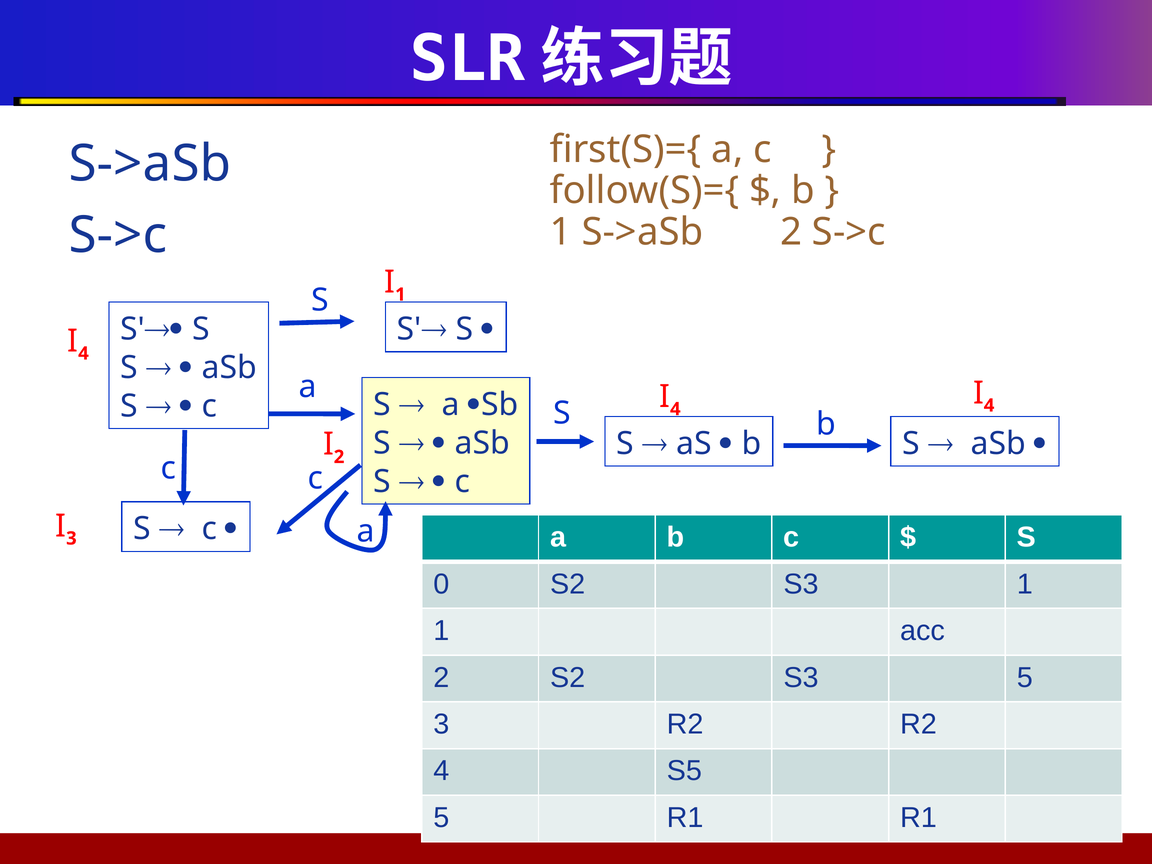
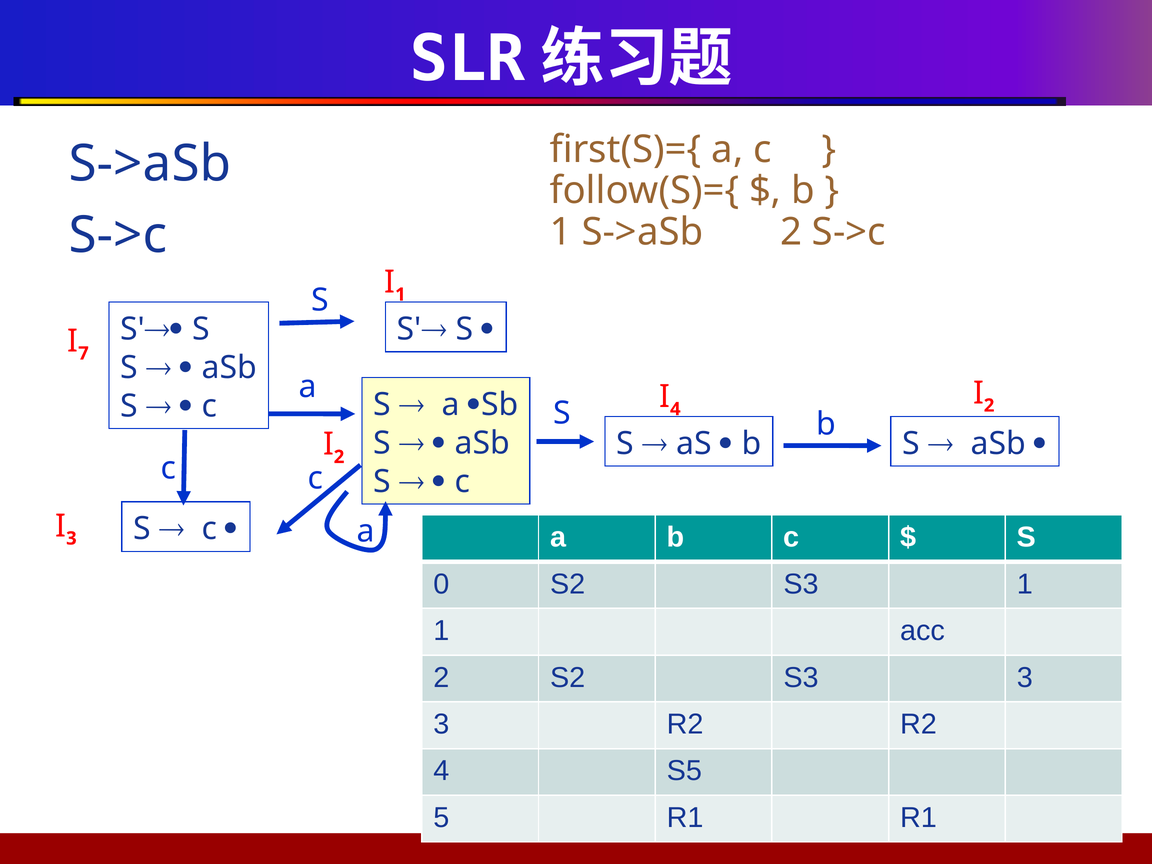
4: 4 -> 7 (83, 353)
4: 4 -> 2 (989, 405)
S3 5: 5 -> 3 (1025, 678)
